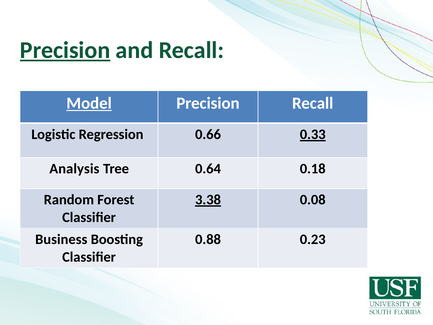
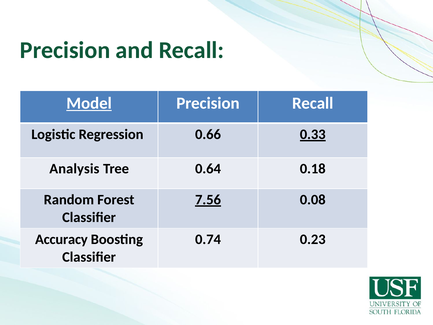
Precision underline: present -> none (65, 50)
3.38: 3.38 -> 7.56 (208, 200)
Business: Business -> Accuracy (61, 239)
0.88: 0.88 -> 0.74 (208, 239)
